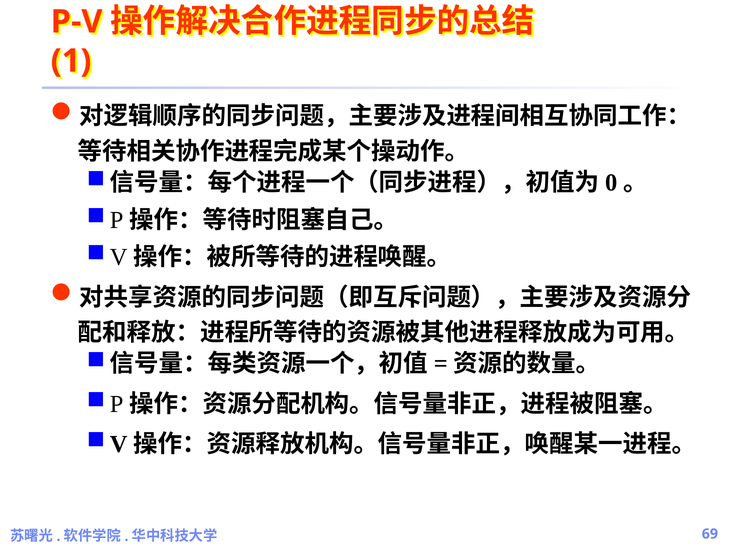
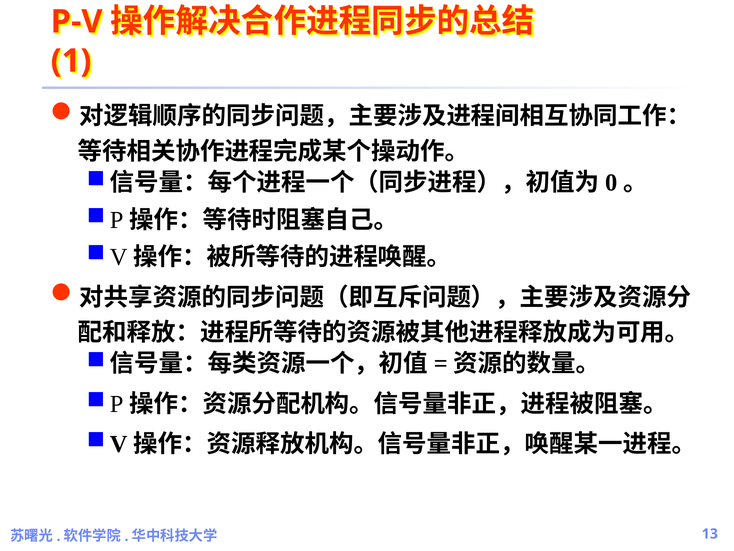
69: 69 -> 13 (710, 533)
